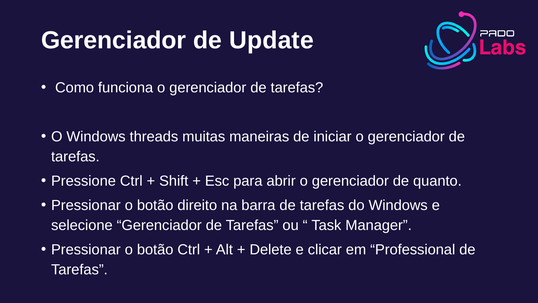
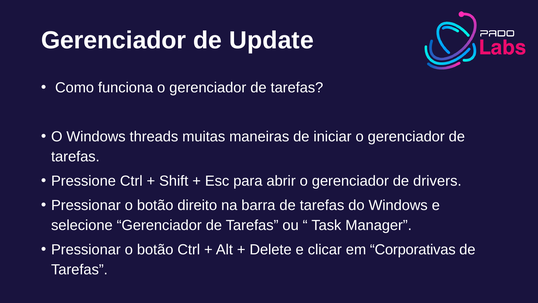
quanto: quanto -> drivers (437, 181)
Professional: Professional -> Corporativas (413, 250)
